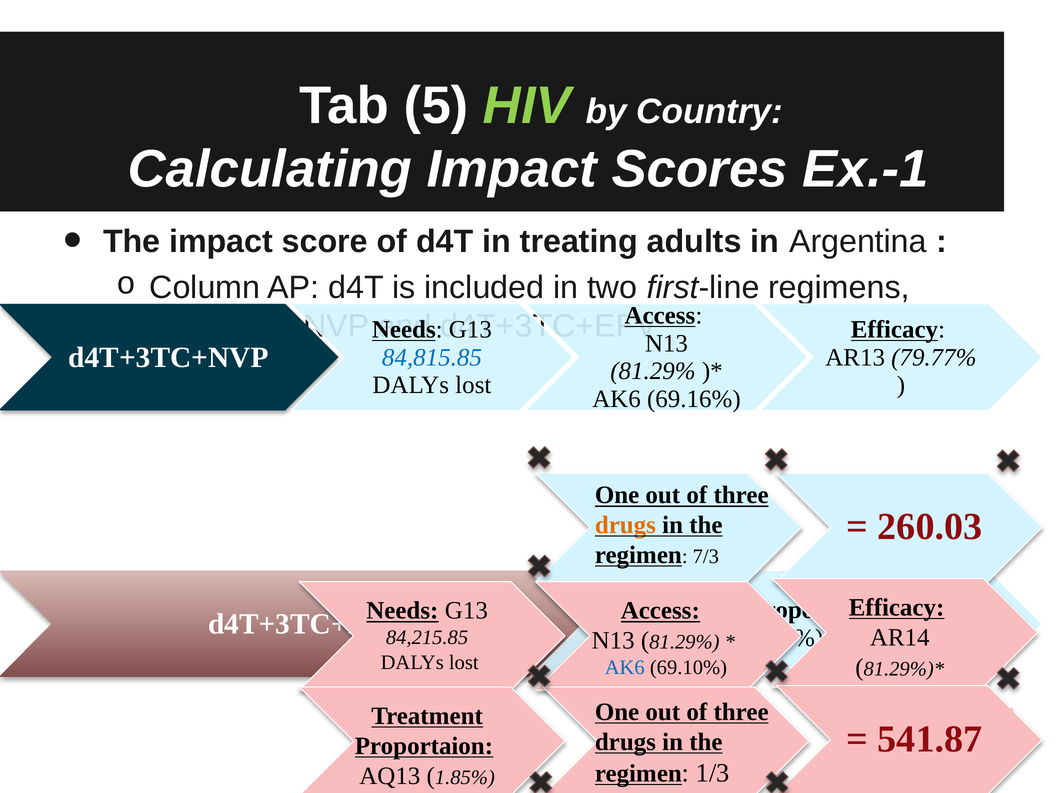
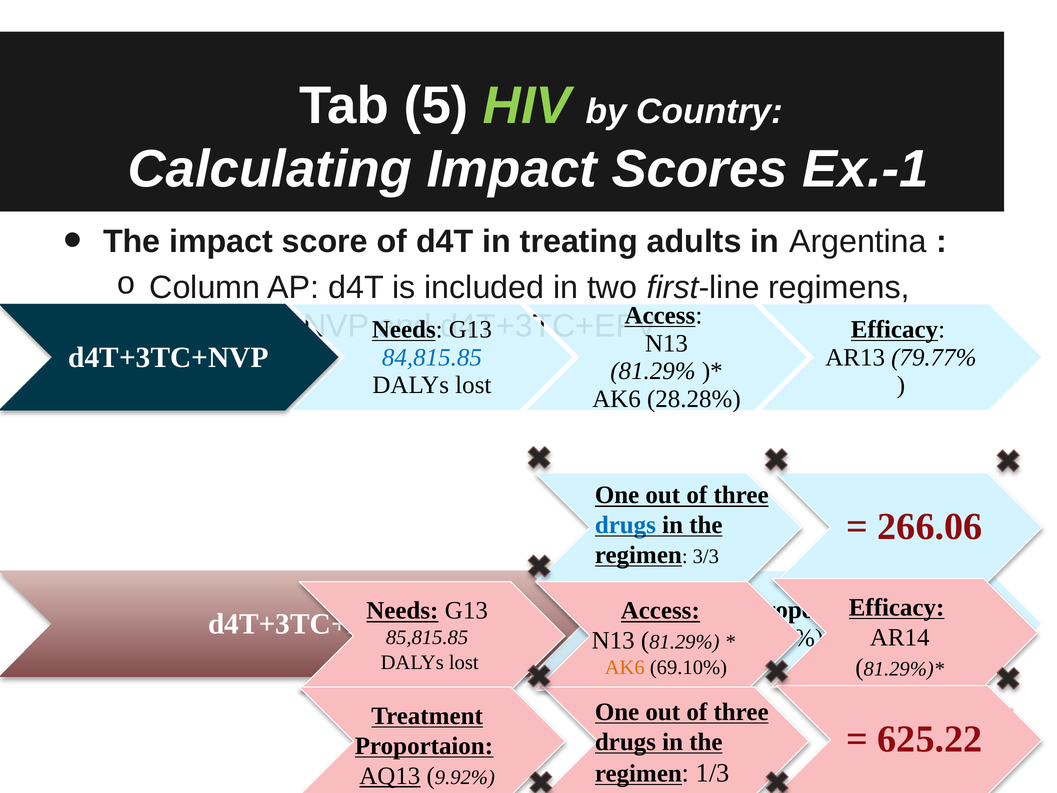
69.16%: 69.16% -> 28.28% (694, 399)
260.03: 260.03 -> 266.06 (930, 526)
drugs colour: orange -> blue (625, 525)
7/3: 7/3 -> 3/3 (706, 556)
84,215.85: 84,215.85 -> 85,815.85 (427, 637)
AK6 colour: blue -> orange (625, 667)
541.87: 541.87 -> 625.22 (930, 739)
AQ13 underline: none -> present (390, 776)
1.85%: 1.85% -> 9.92% (465, 777)
